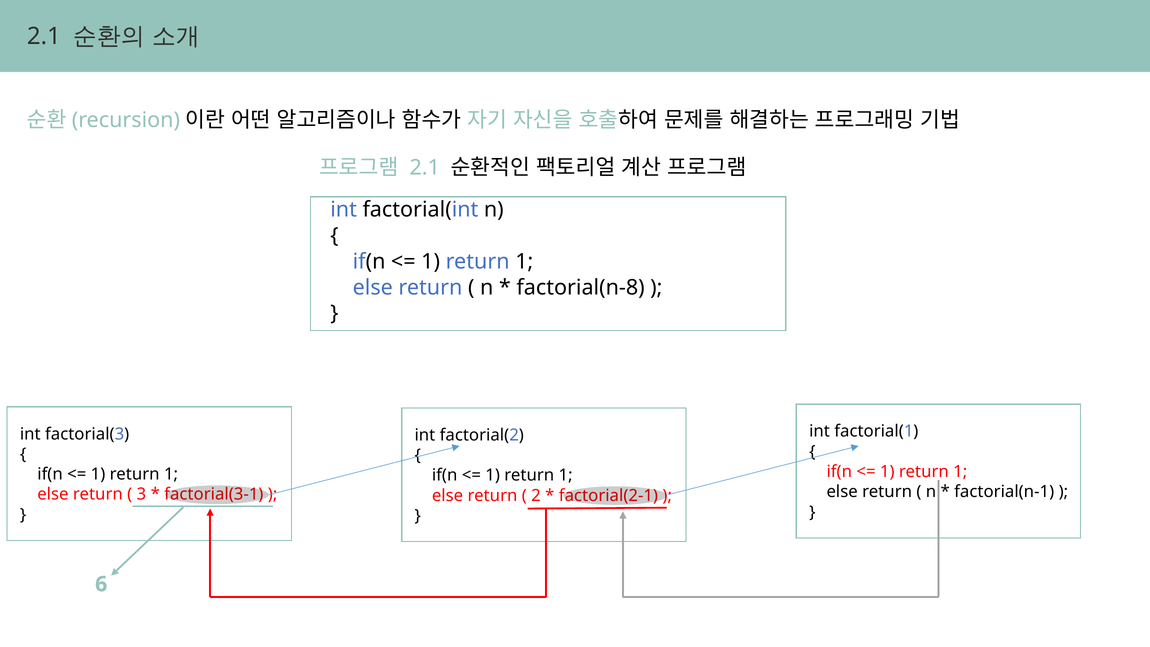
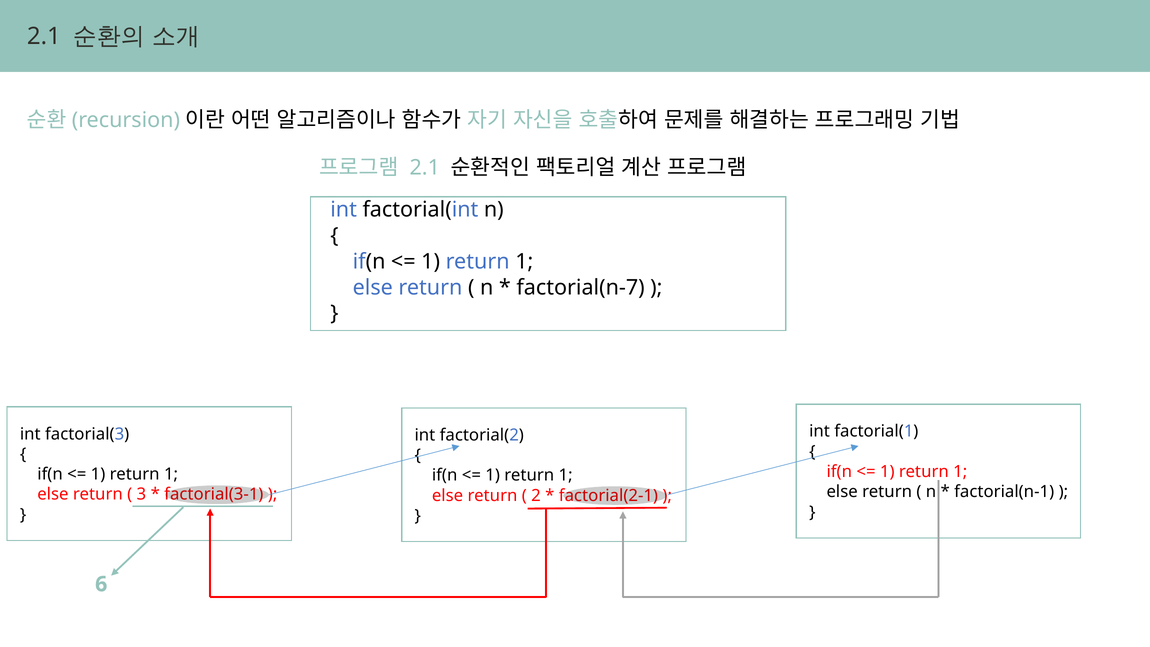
factorial(n-8: factorial(n-8 -> factorial(n-7 (581, 287)
